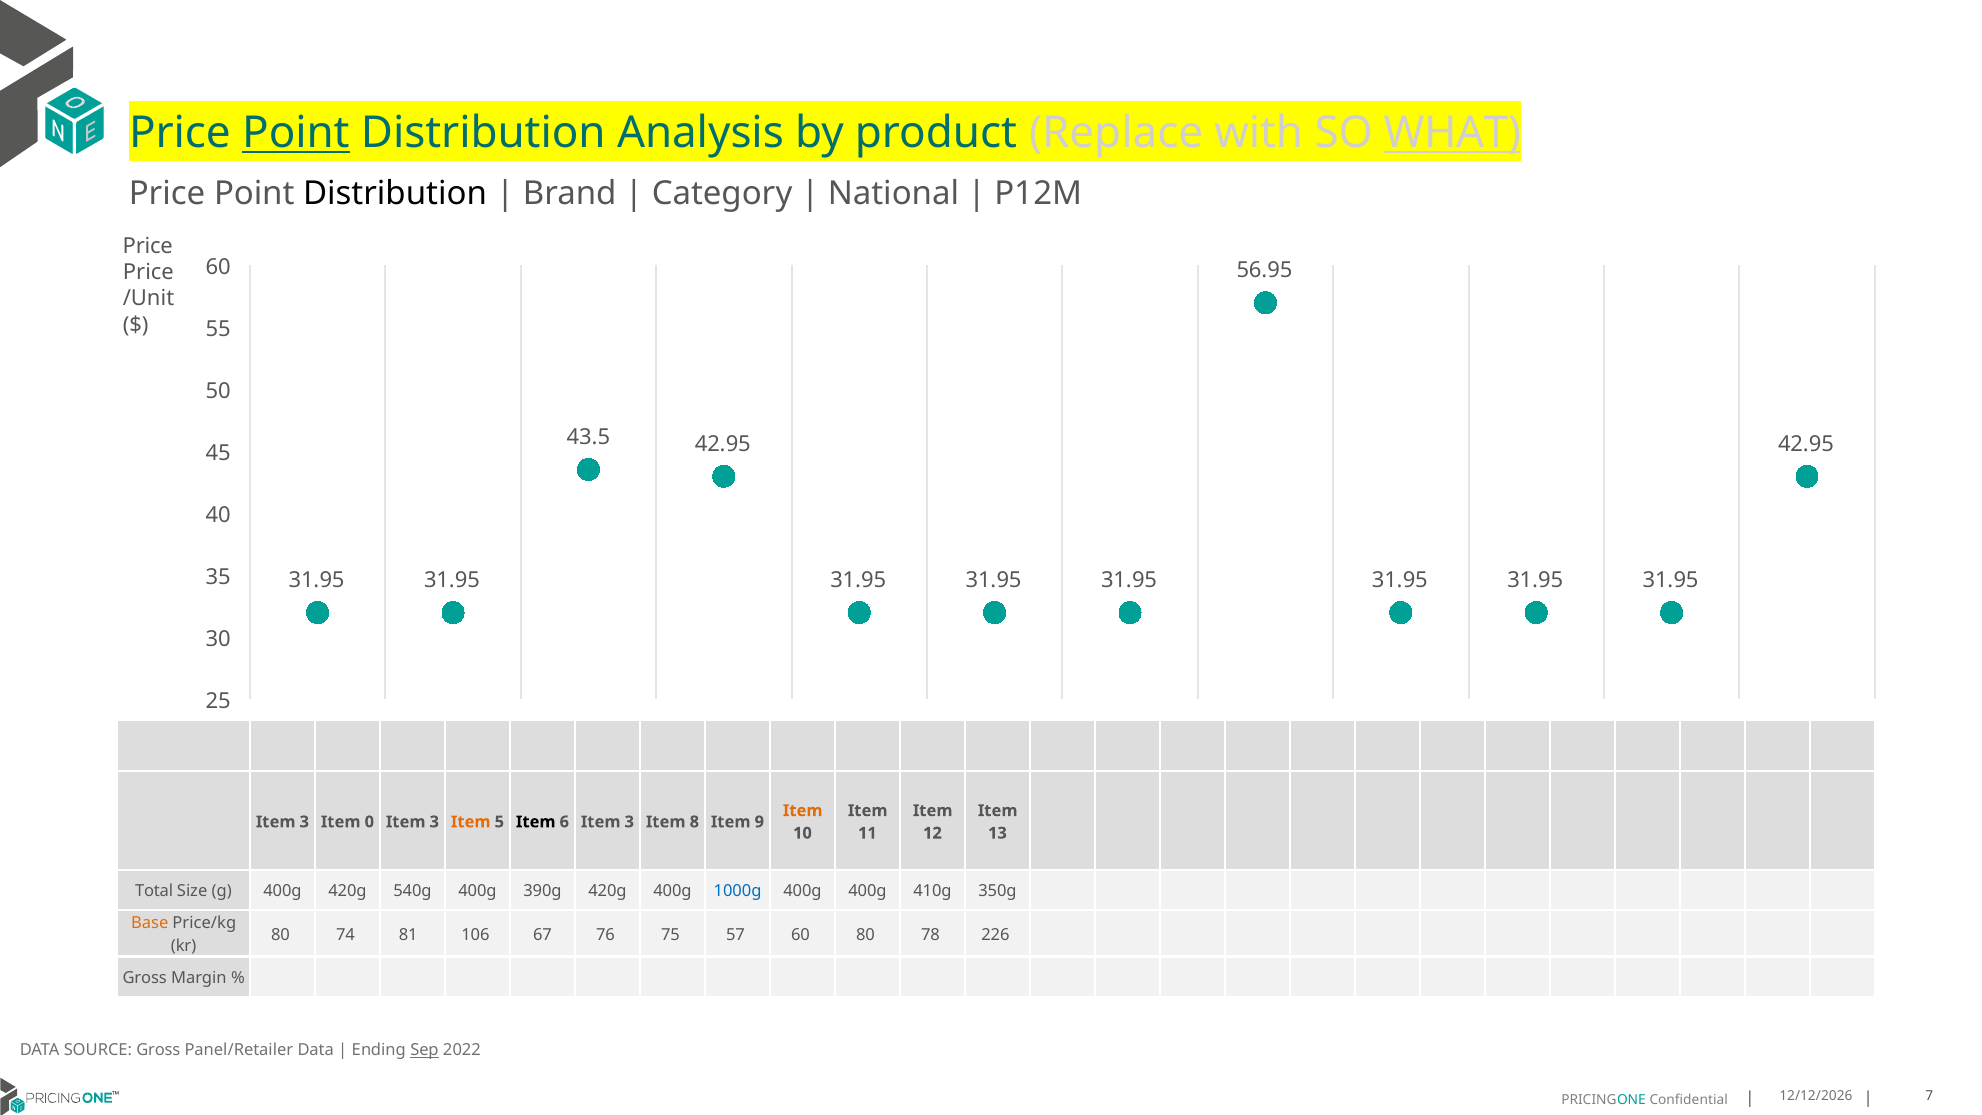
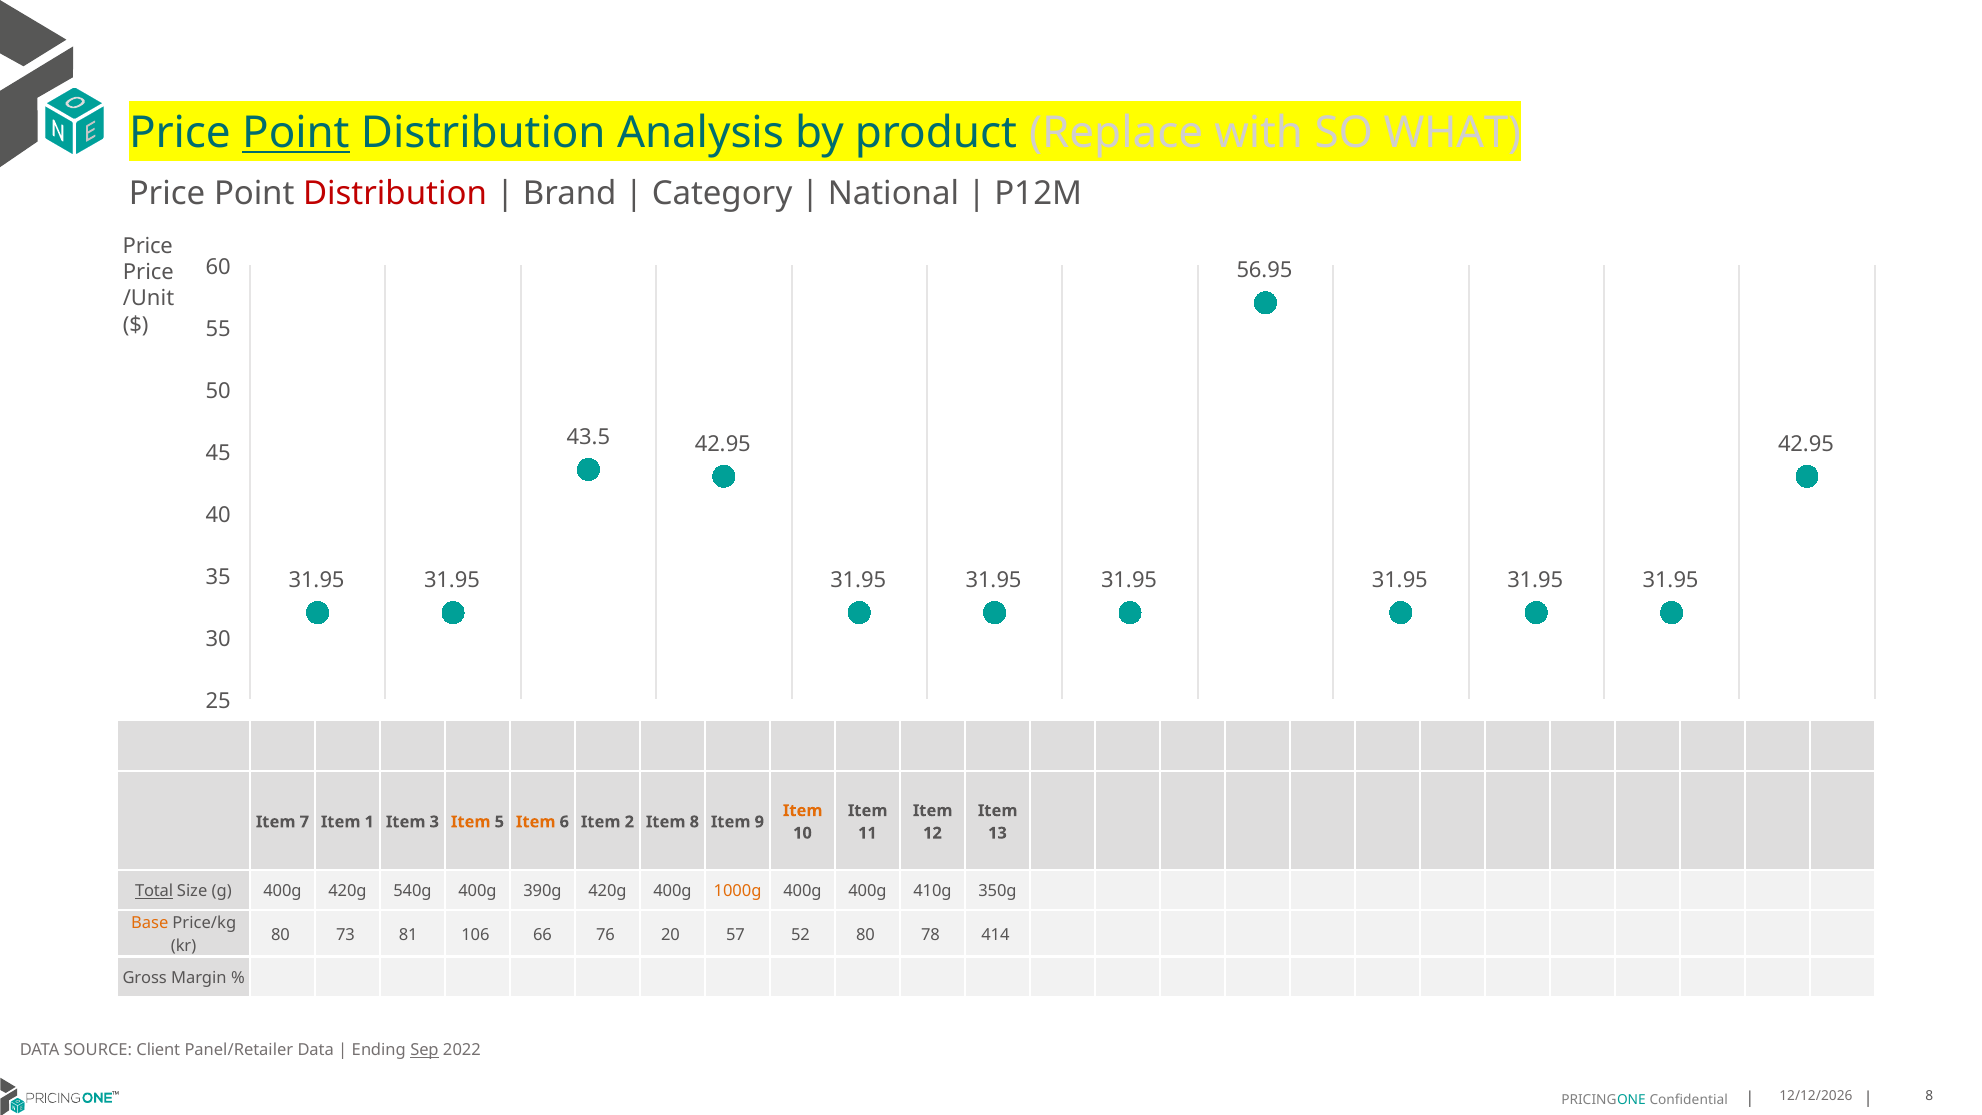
WHAT underline: present -> none (1452, 133)
Distribution colour: black -> red (395, 193)
3: 3 -> 7 (304, 822)
0: 0 -> 1 (369, 822)
Item colour: black -> orange (536, 822)
6 Item 3: 3 -> 2 (629, 822)
Total underline: none -> present (154, 891)
1000g colour: blue -> orange (738, 891)
74: 74 -> 73 (345, 935)
67: 67 -> 66 (543, 935)
75: 75 -> 20 (670, 935)
57 60: 60 -> 52 (800, 935)
226: 226 -> 414 (995, 935)
SOURCE Gross: Gross -> Client (158, 1050)
7: 7 -> 8 (1929, 1096)
